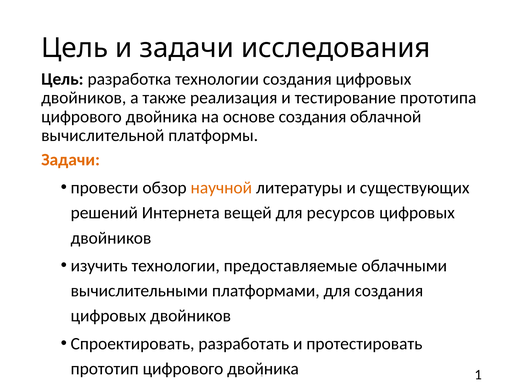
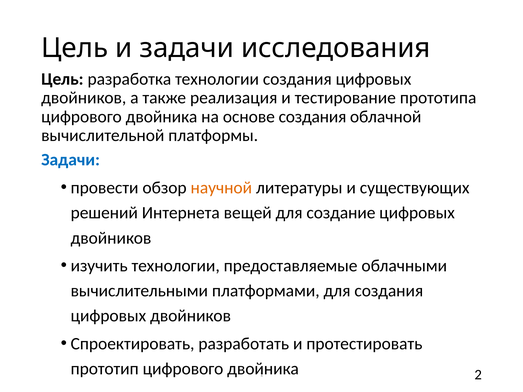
Задачи colour: orange -> blue (71, 160)
ресурсов: ресурсов -> создание (341, 213)
1: 1 -> 2 (478, 375)
